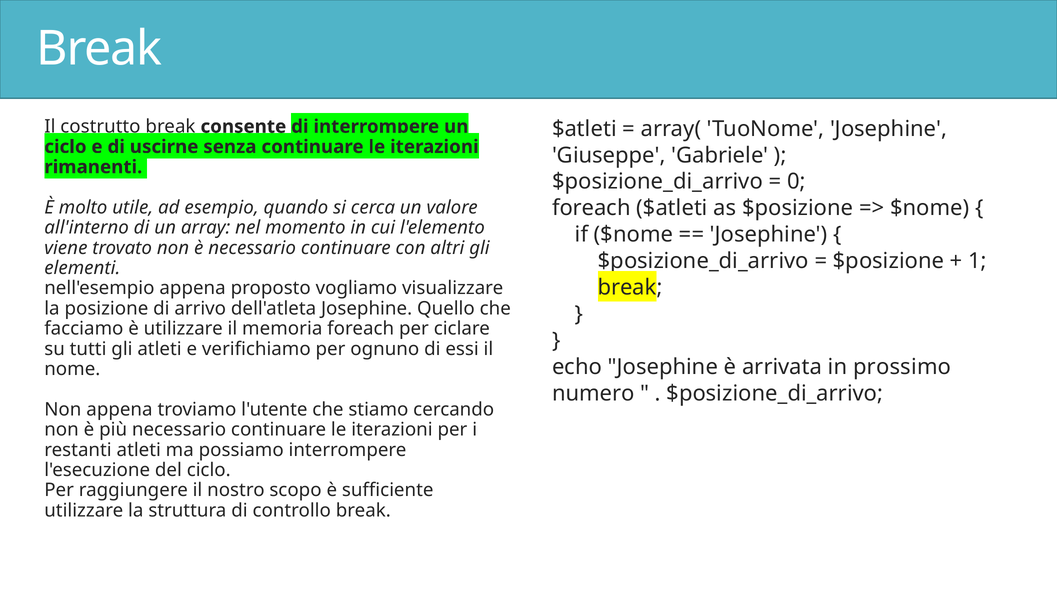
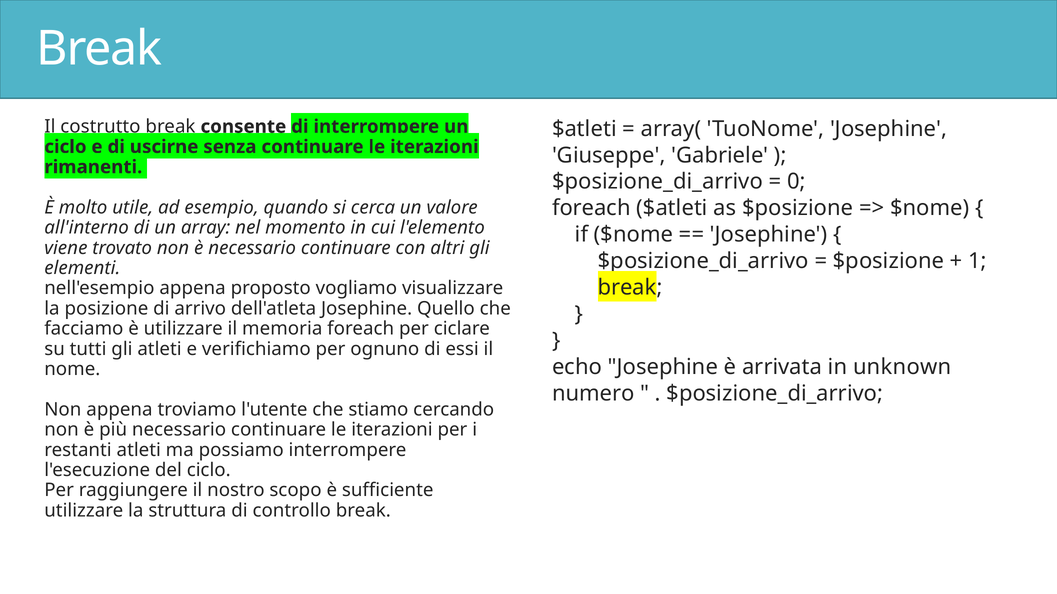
prossimo: prossimo -> unknown (902, 367)
